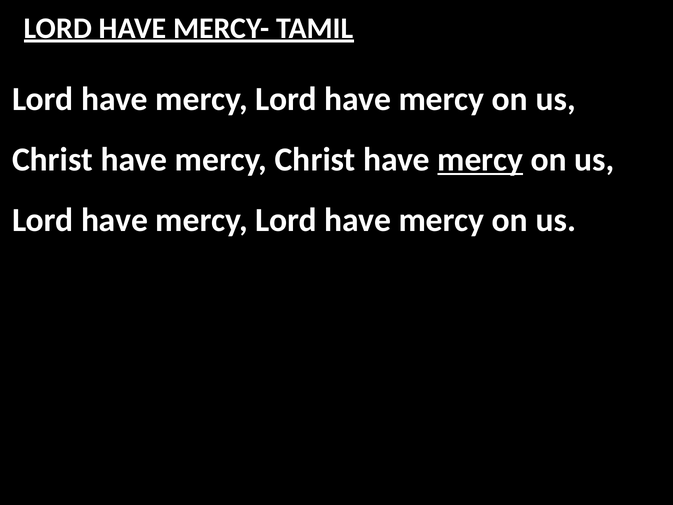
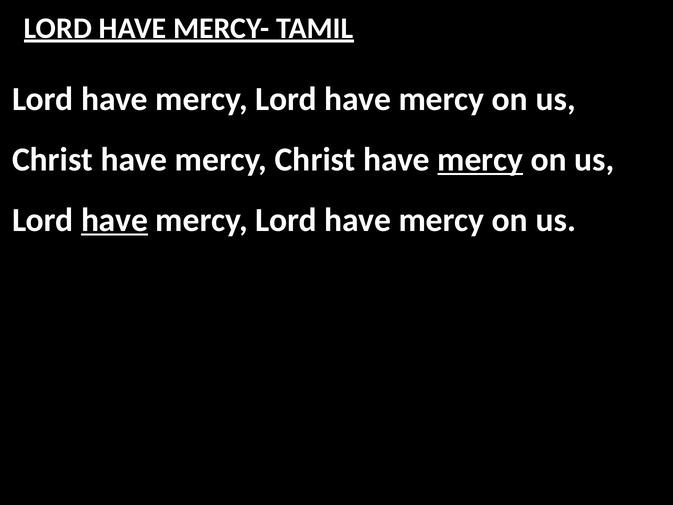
have underline: none -> present (115, 220)
